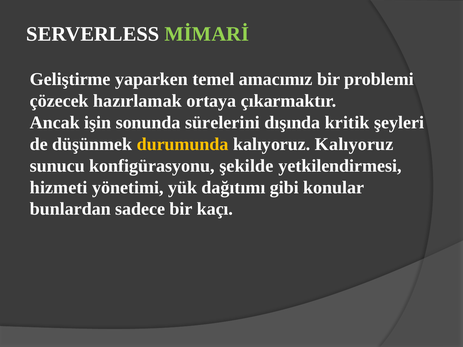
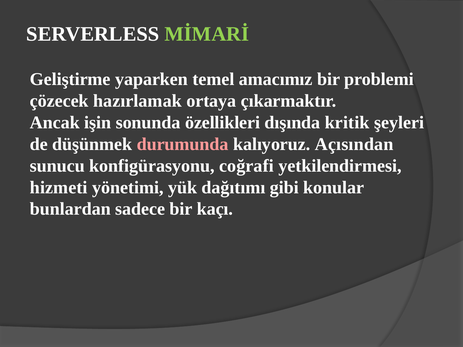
sürelerini: sürelerini -> özellikleri (223, 123)
durumunda colour: yellow -> pink (183, 144)
kalıyoruz Kalıyoruz: Kalıyoruz -> Açısından (354, 144)
şekilde: şekilde -> coğrafi (246, 166)
